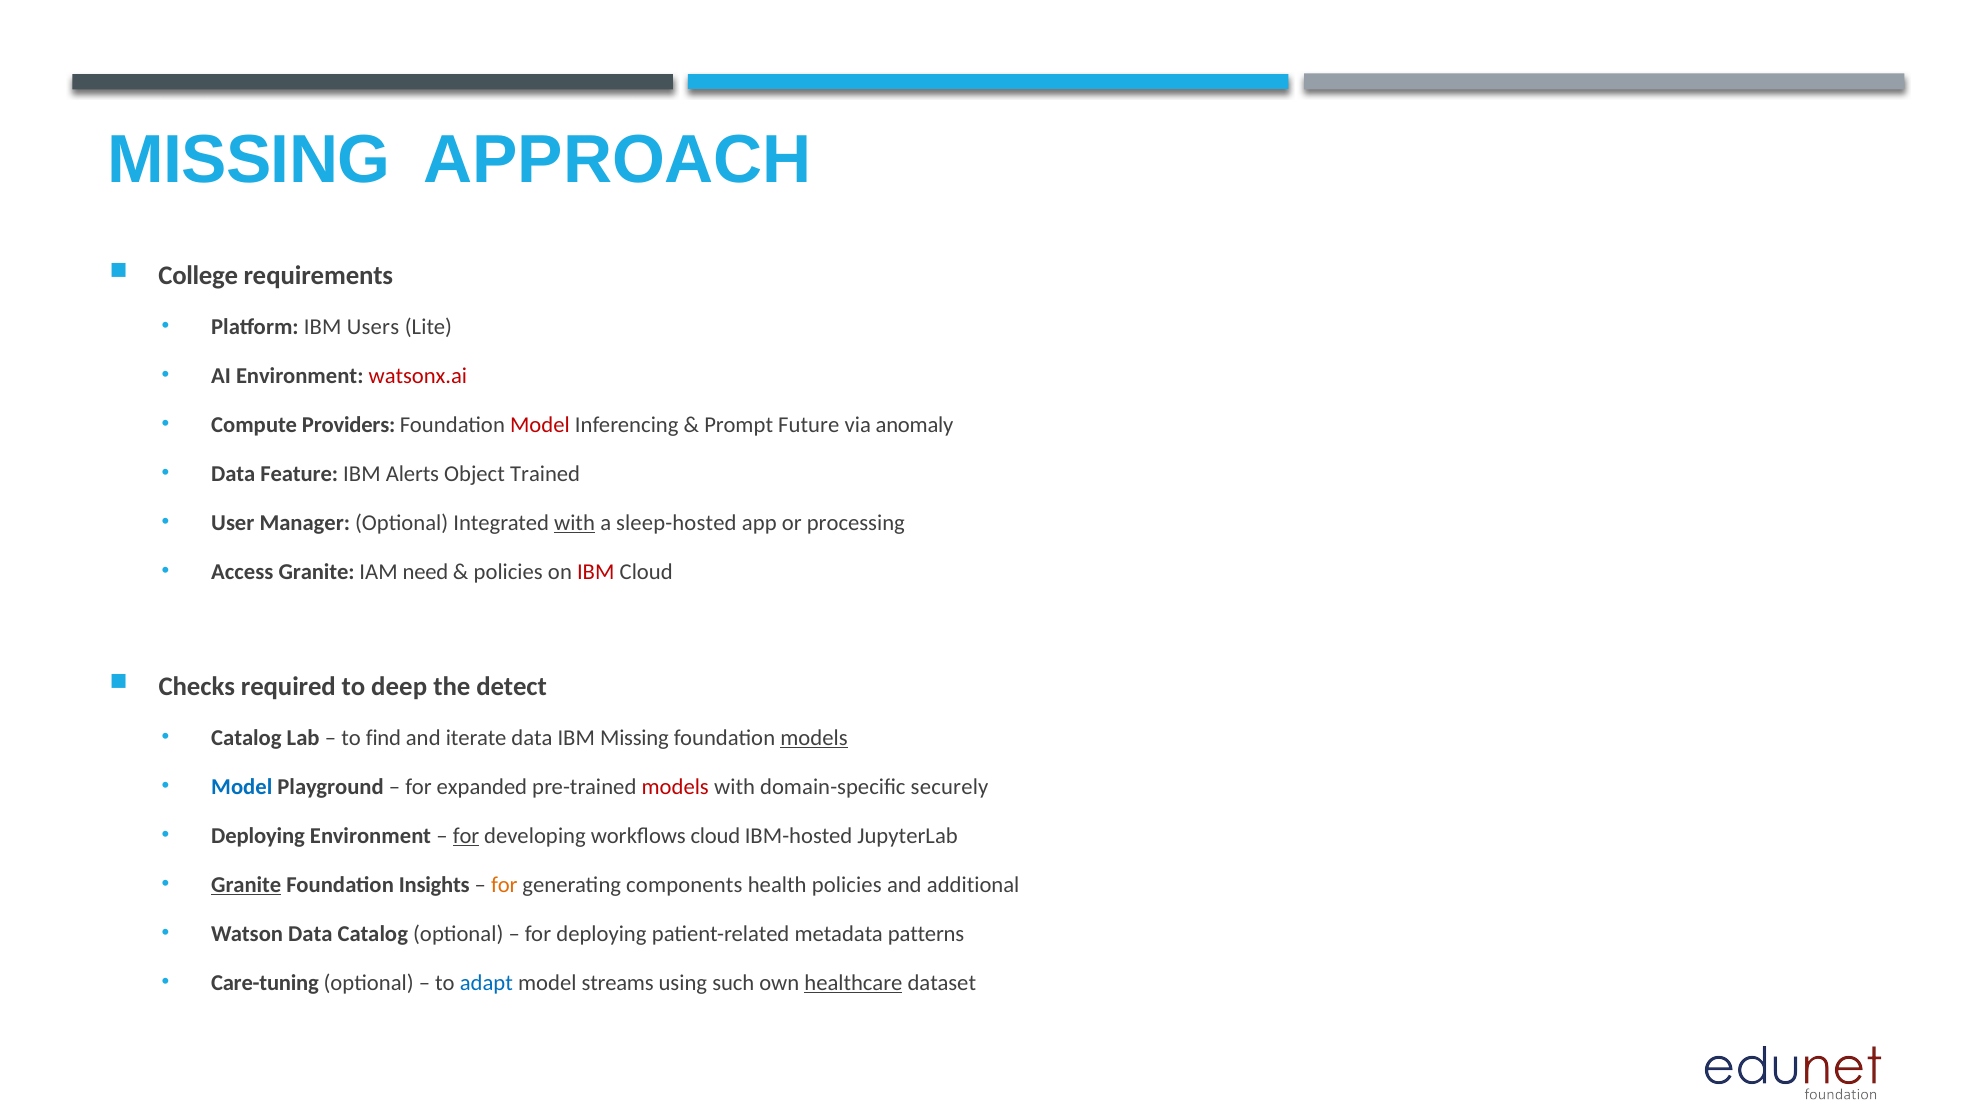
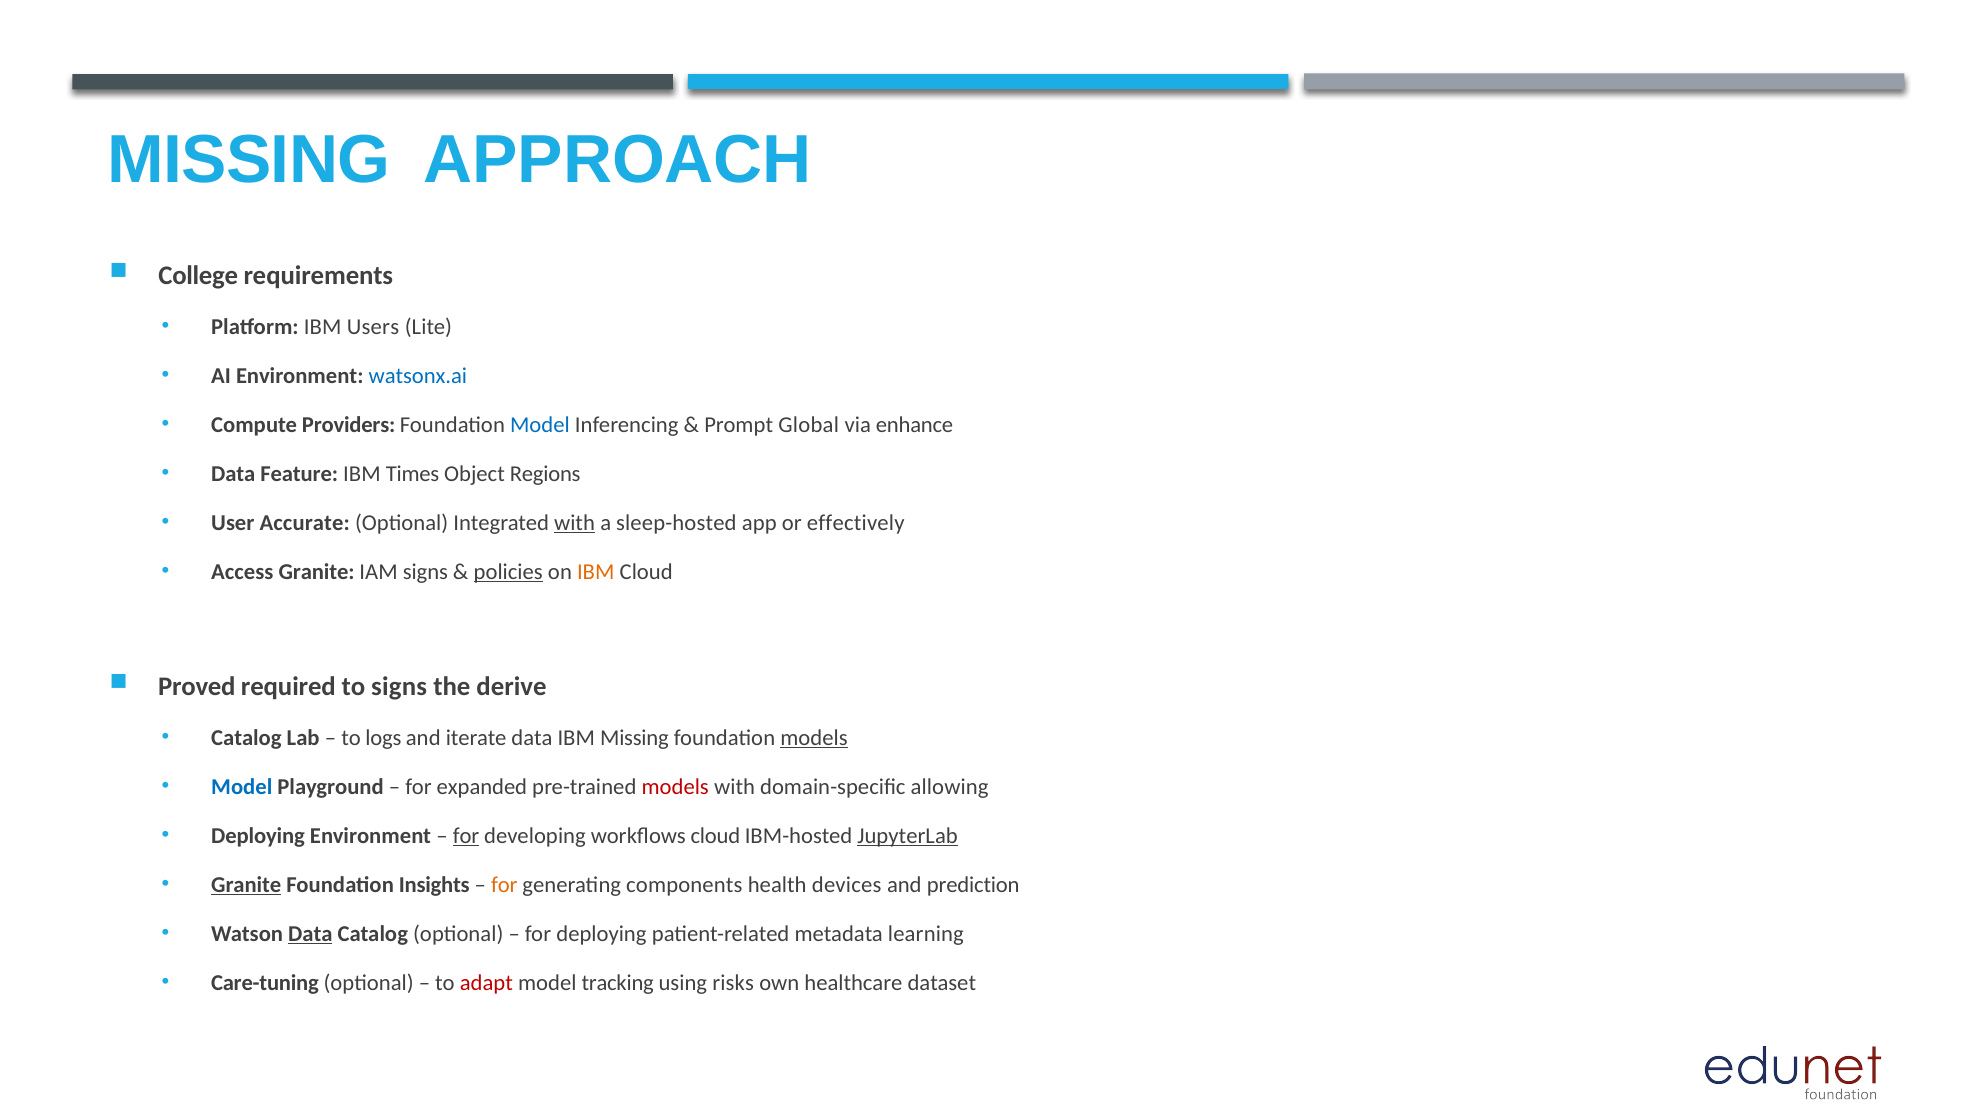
watsonx.ai colour: red -> blue (418, 376)
Model colour: red -> blue (540, 425)
Future: Future -> Global (809, 425)
anomaly: anomaly -> enhance (915, 425)
Alerts: Alerts -> Times (413, 474)
Trained: Trained -> Regions (545, 474)
Manager: Manager -> Accurate (305, 523)
processing: processing -> effectively (856, 523)
IAM need: need -> signs (425, 572)
policies underline: none -> present (508, 572)
IBM colour: red -> orange (596, 572)
Checks: Checks -> Proved (197, 686)
to deep: deep -> signs (399, 686)
detect: detect -> derive (511, 686)
find: find -> logs (383, 738)
securely: securely -> allowing (950, 787)
JupyterLab underline: none -> present (908, 836)
health policies: policies -> devices (847, 885)
additional: additional -> prediction (973, 885)
Data underline: none -> present (310, 934)
patterns: patterns -> learning (926, 934)
adapt colour: blue -> red (486, 983)
streams: streams -> tracking (618, 983)
such: such -> risks (733, 983)
healthcare underline: present -> none (853, 983)
